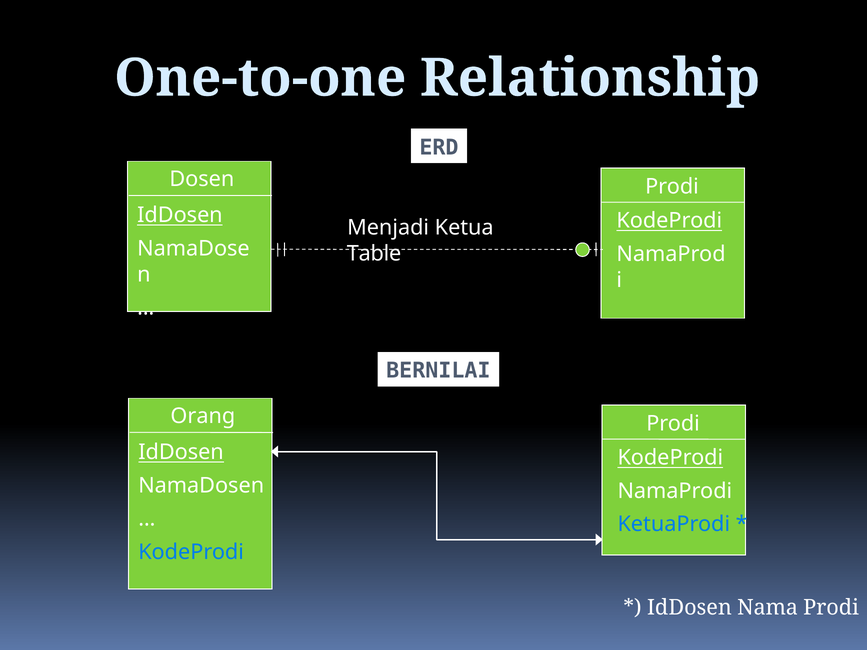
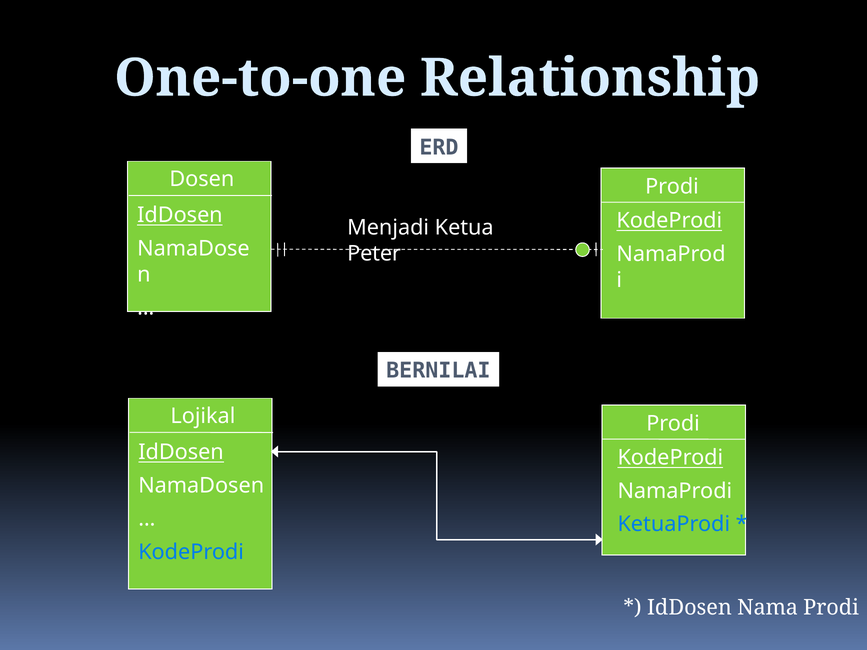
Table: Table -> Peter (374, 254)
Orang: Orang -> Lojikal (203, 416)
